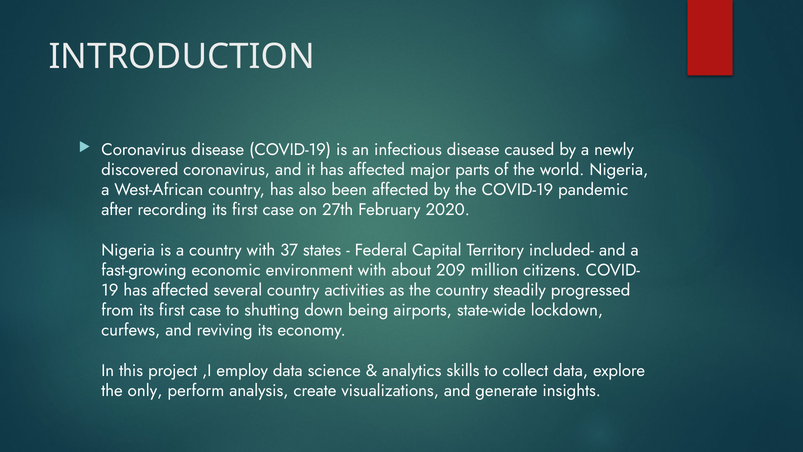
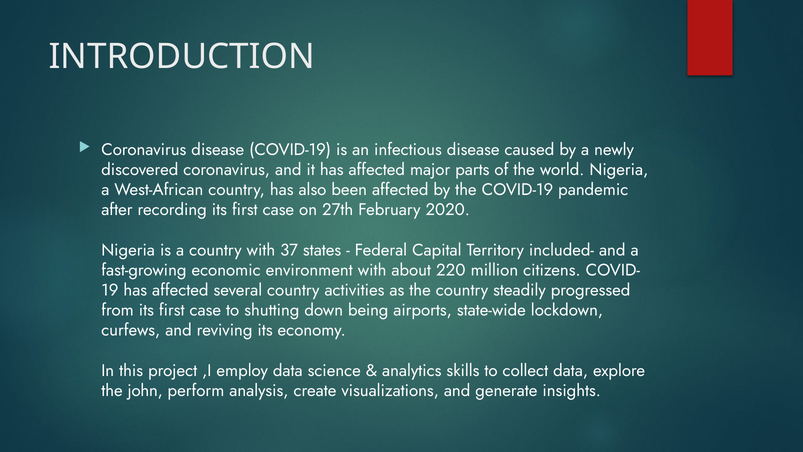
209: 209 -> 220 (451, 270)
only: only -> john (145, 390)
